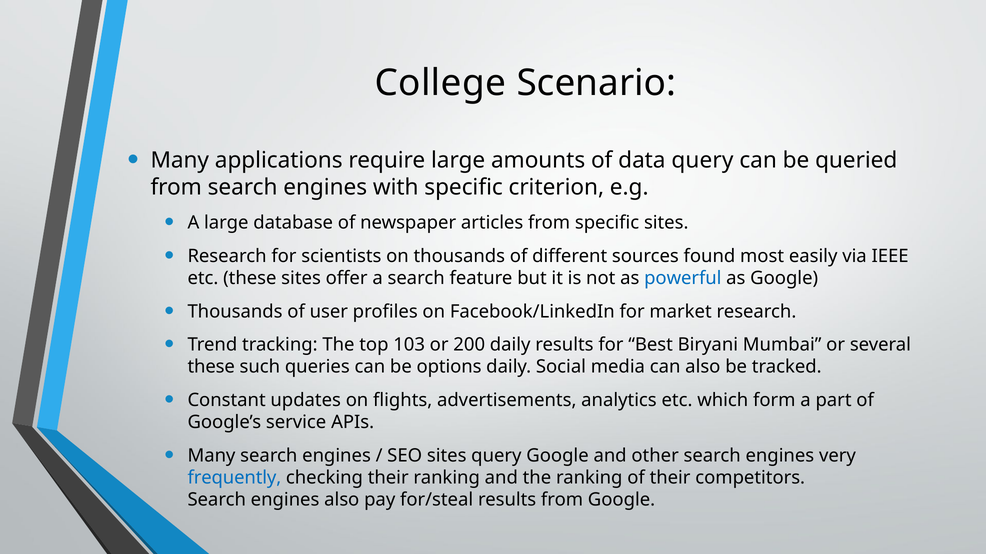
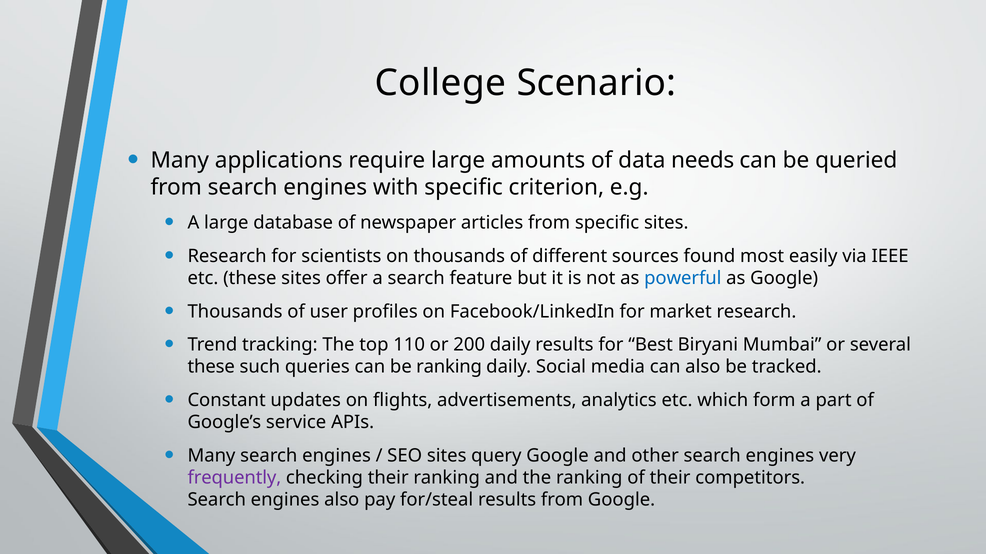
data query: query -> needs (703, 160)
103: 103 -> 110 (409, 345)
be options: options -> ranking (449, 367)
frequently colour: blue -> purple (234, 478)
